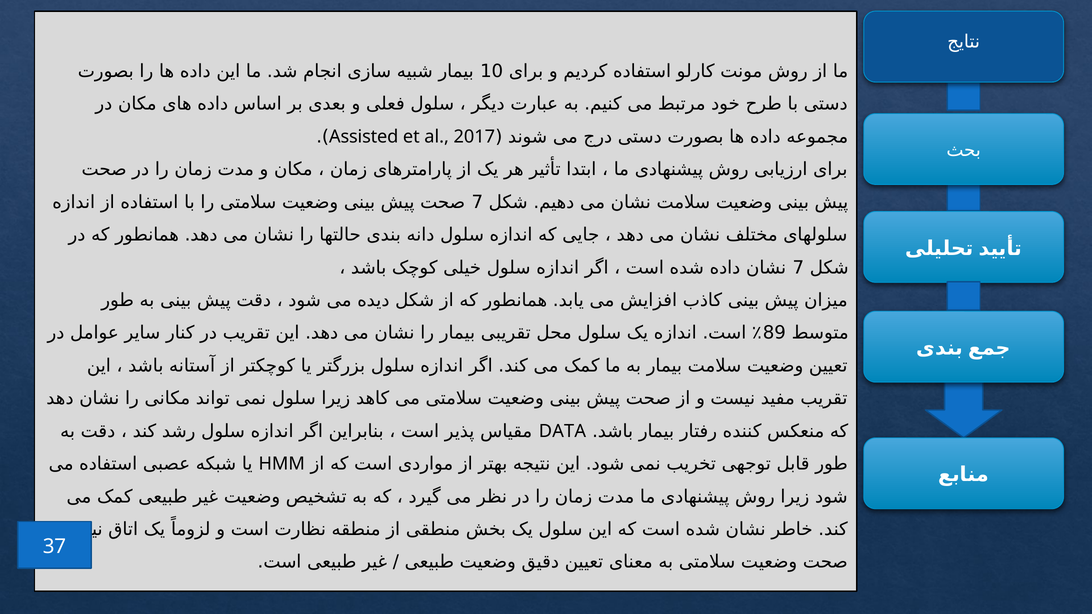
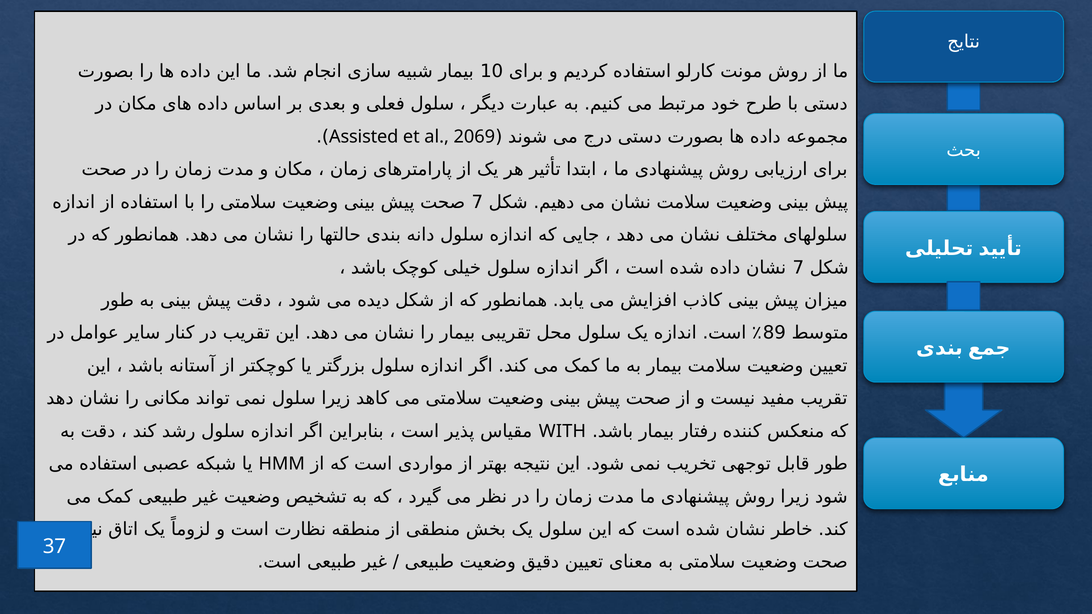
2017: 2017 -> 2069 (474, 137)
DATA: DATA -> WITH (562, 431)
